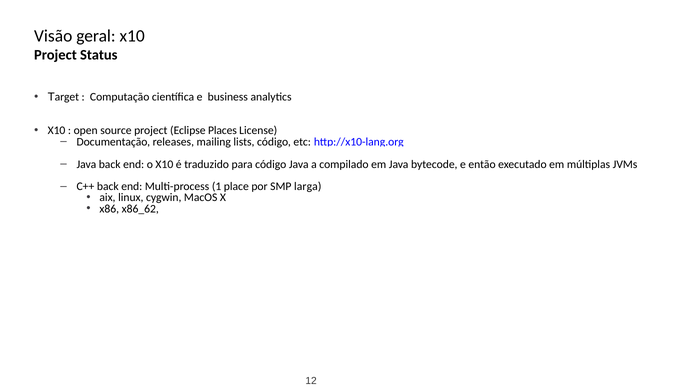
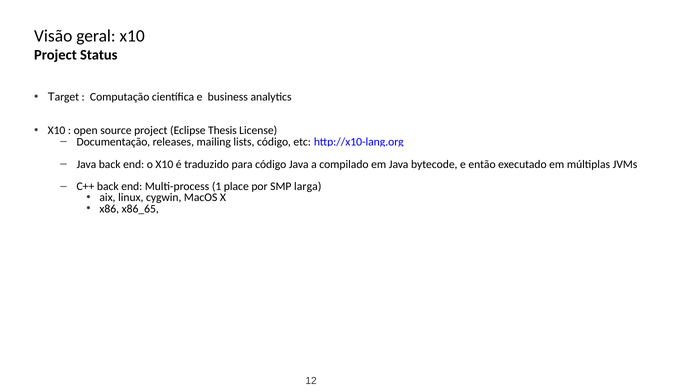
Places: Places -> Thesis (222, 131)
x86_62: x86_62 -> x86_65 (140, 209)
